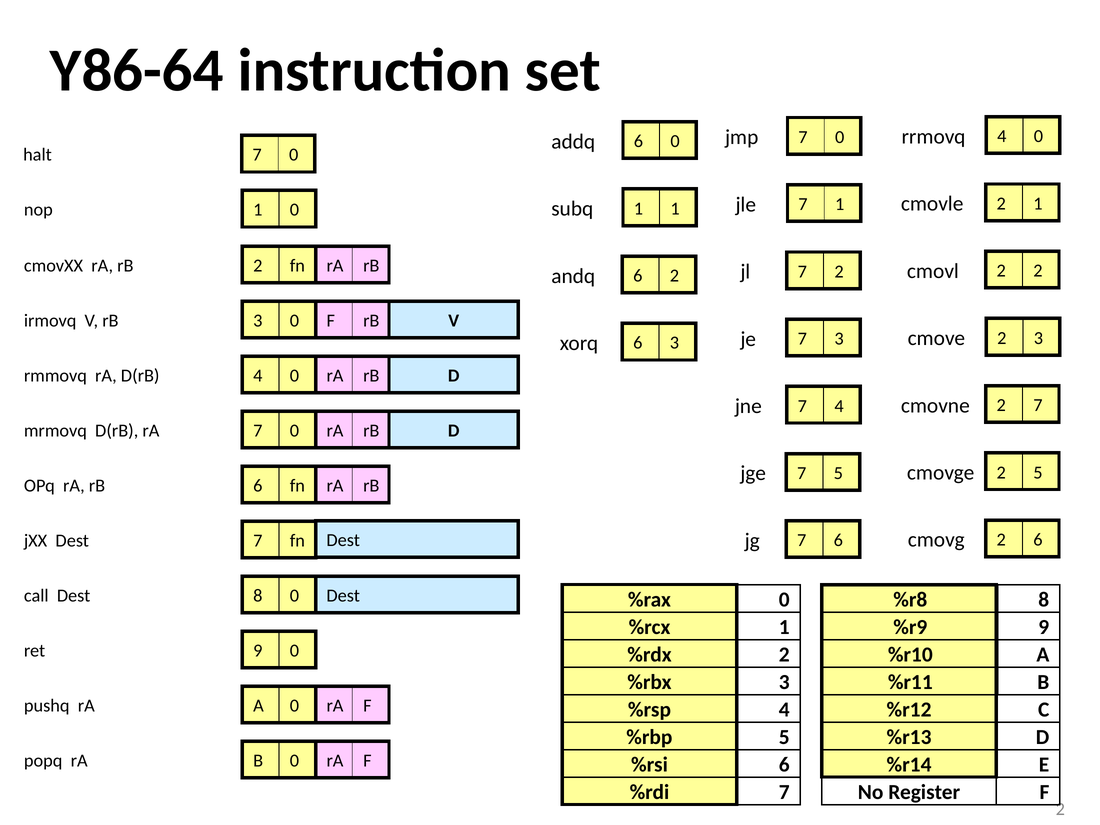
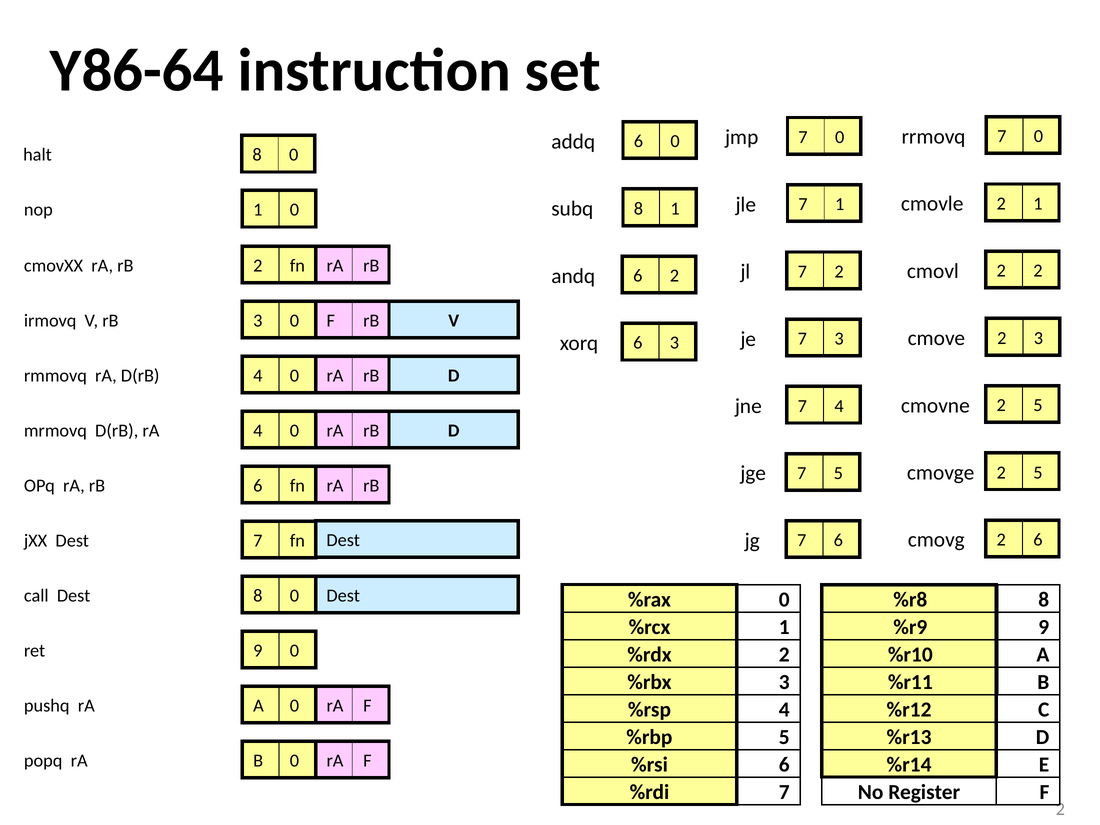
rrmovq 4: 4 -> 7 (1002, 136)
halt 7: 7 -> 8 (257, 155)
subq 1: 1 -> 8 (638, 208)
cmovne 2 7: 7 -> 5 (1038, 405)
rA 7: 7 -> 4 (258, 431)
